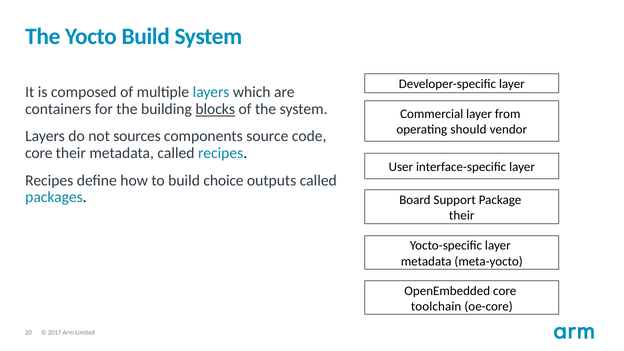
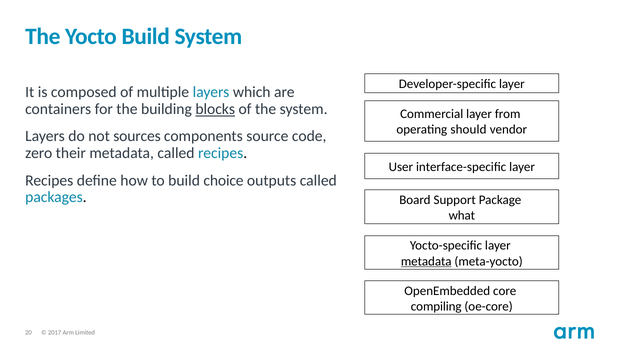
core: core -> zero (39, 153)
their: their -> what (462, 215)
metadata underline: none -> present (426, 261)
toolchain: toolchain -> compiling (436, 306)
